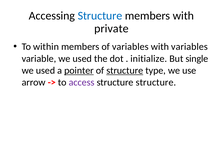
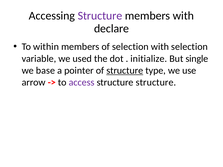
Structure colour: blue -> purple (100, 16)
private: private -> declare (112, 29)
of variables: variables -> selection (130, 47)
with variables: variables -> selection (189, 47)
used: used -> base (45, 71)
pointer underline: present -> none (79, 71)
